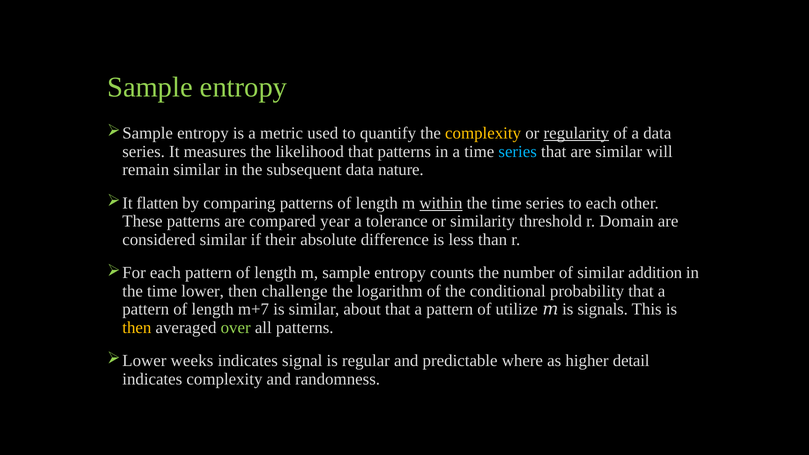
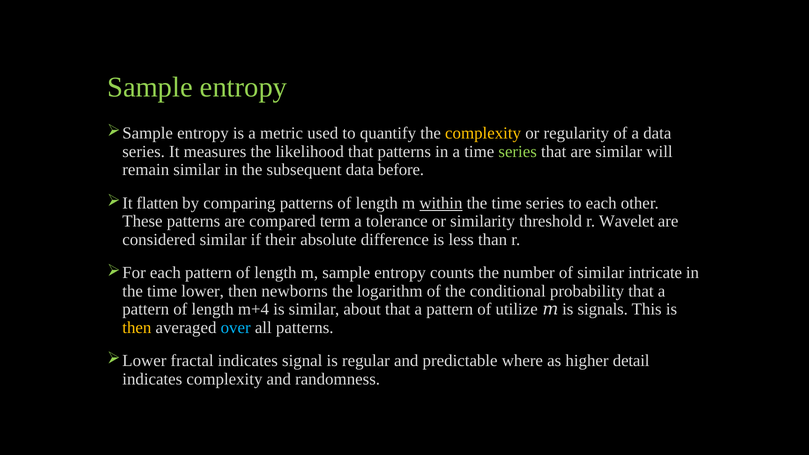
regularity underline: present -> none (576, 133)
series colour: light blue -> light green (518, 152)
nature: nature -> before (401, 170)
year: year -> term (335, 221)
Domain: Domain -> Wavelet (627, 221)
addition: addition -> intricate (655, 273)
challenge: challenge -> newborns (295, 291)
m+7: m+7 -> m+4 (254, 309)
over colour: light green -> light blue (236, 328)
weeks: weeks -> fractal (192, 361)
